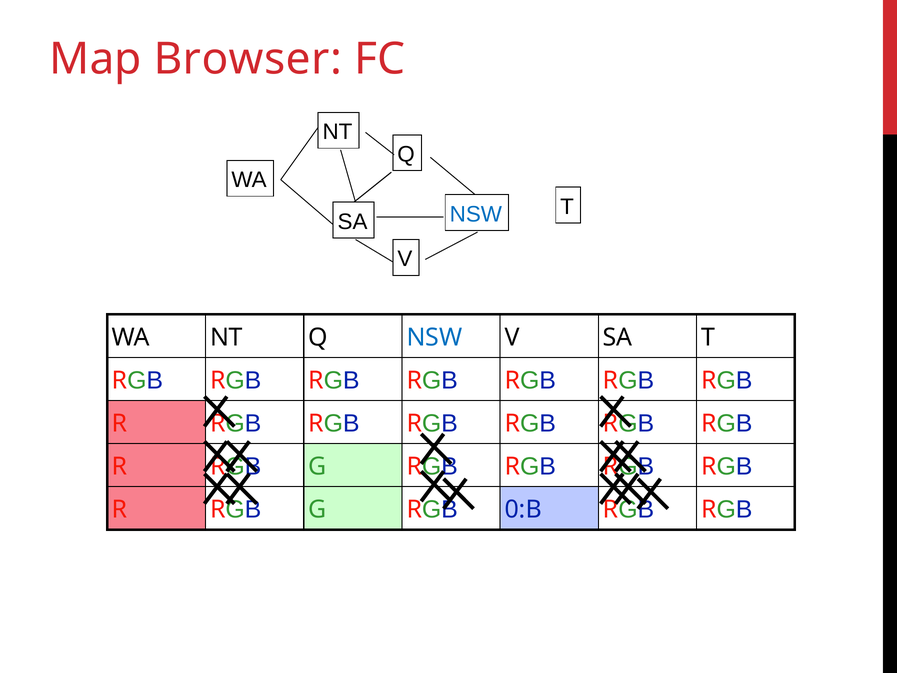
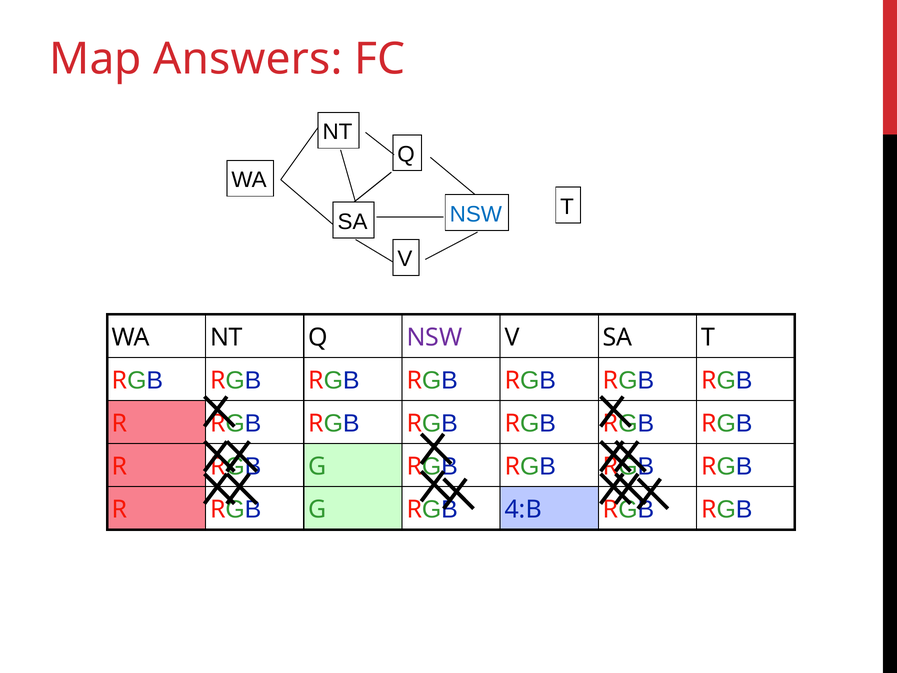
Browser: Browser -> Answers (248, 59)
NSW colour: blue -> purple (434, 337)
0:B: 0:B -> 4:B (523, 510)
